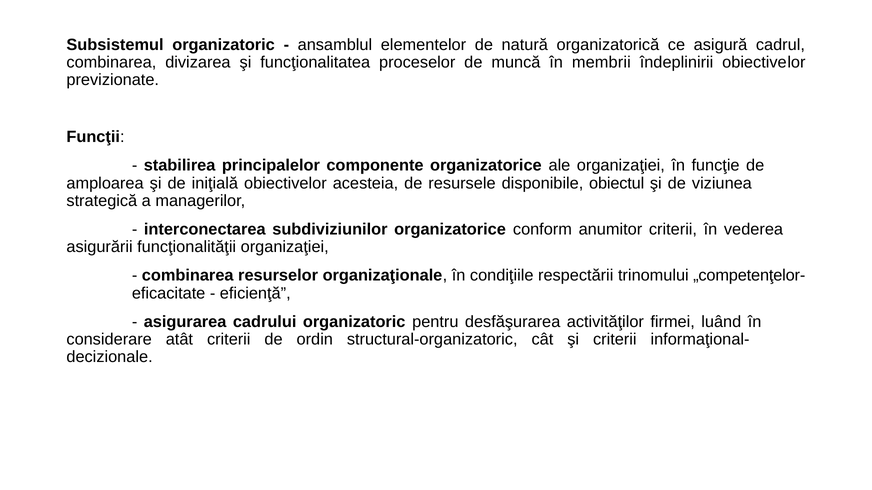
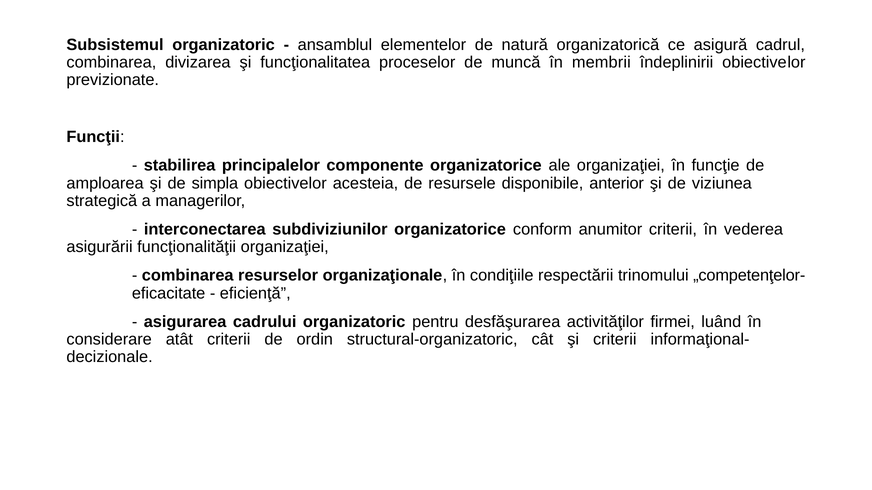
iniţială: iniţială -> simpla (215, 183)
obiectul: obiectul -> anterior (617, 183)
